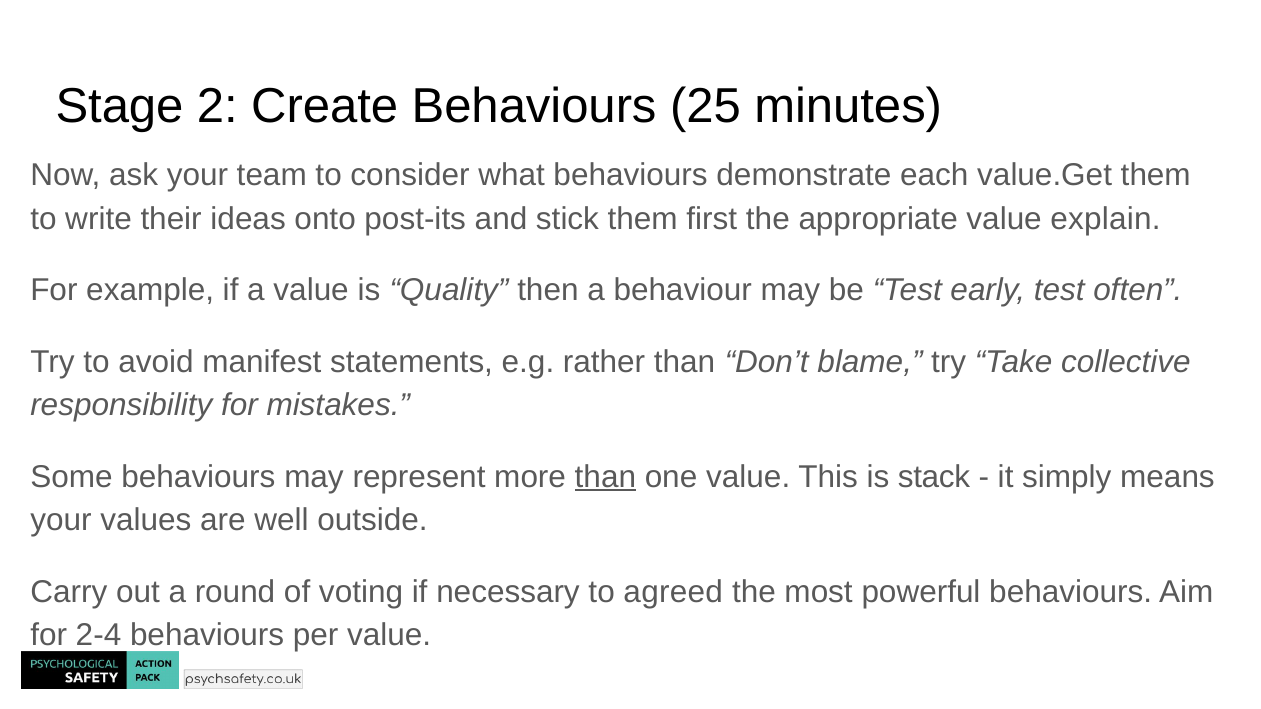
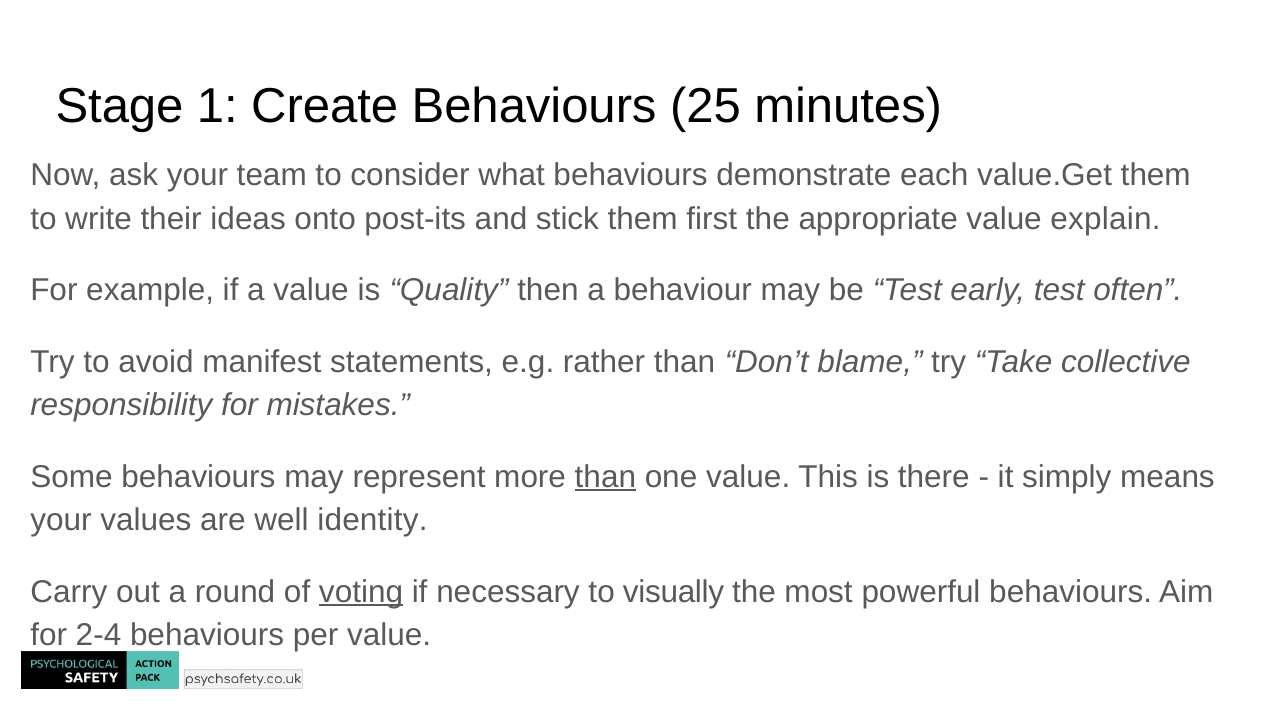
2: 2 -> 1 (217, 107)
stack: stack -> there (934, 477)
outside: outside -> identity (372, 521)
voting underline: none -> present (361, 592)
agreed: agreed -> visually (674, 592)
